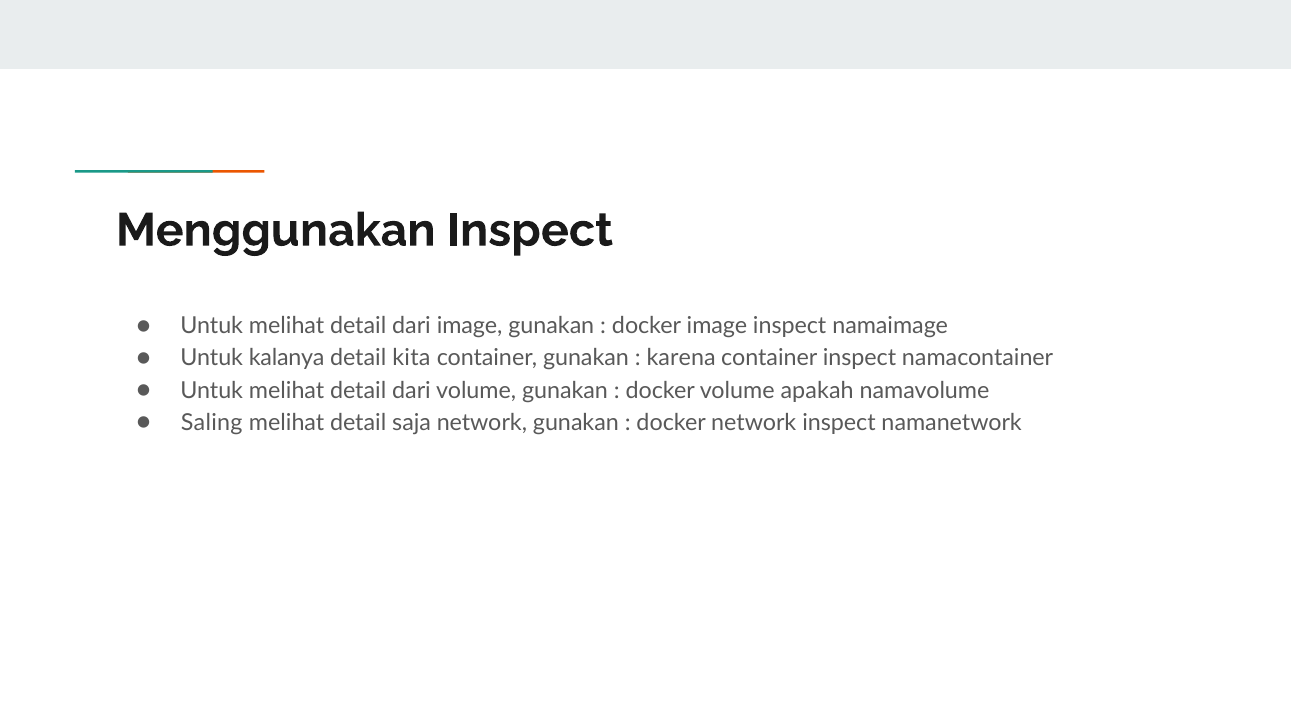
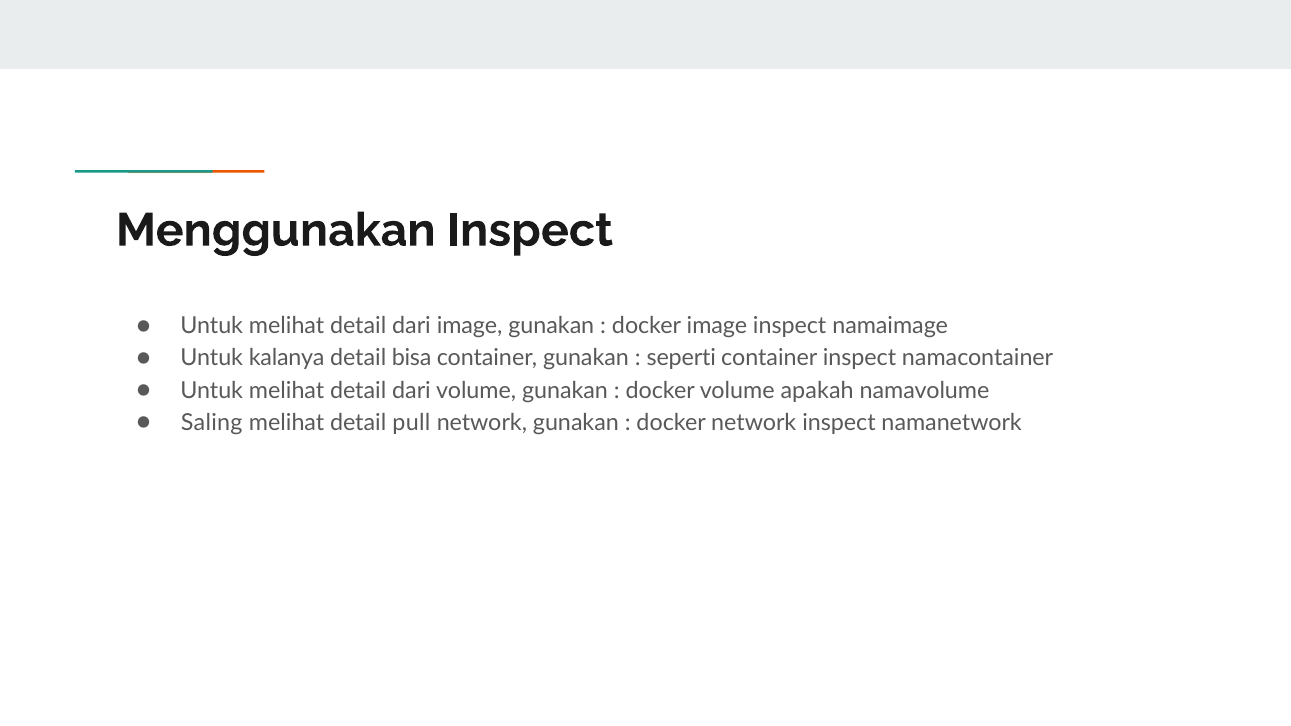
kita: kita -> bisa (412, 358)
karena: karena -> seperti (681, 358)
saja: saja -> pull (411, 423)
